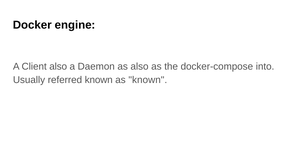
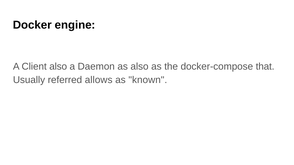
into: into -> that (265, 67)
referred known: known -> allows (99, 80)
